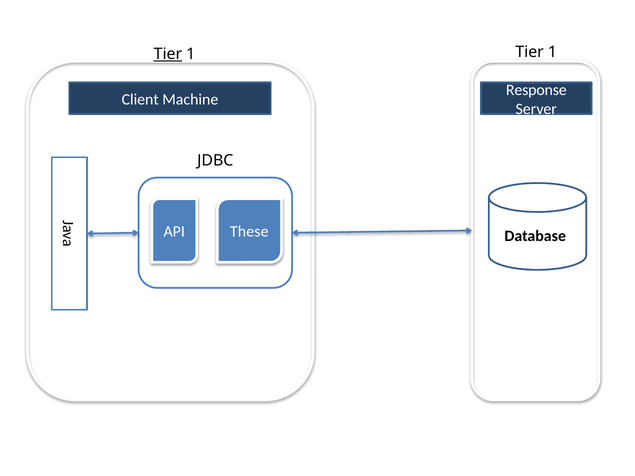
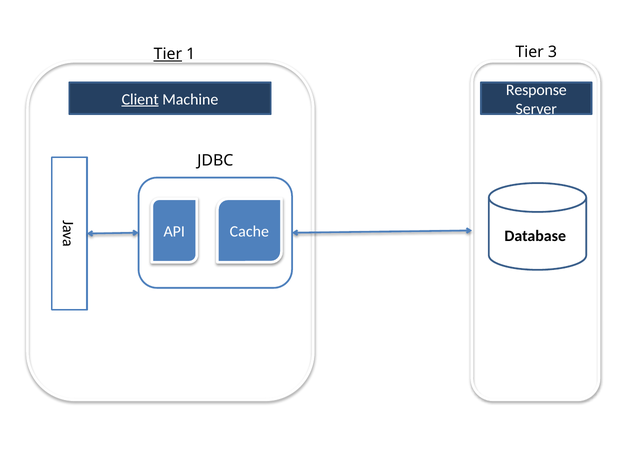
1 Tier 1: 1 -> 3 (552, 52)
Client underline: none -> present (140, 99)
These: These -> Cache (249, 232)
